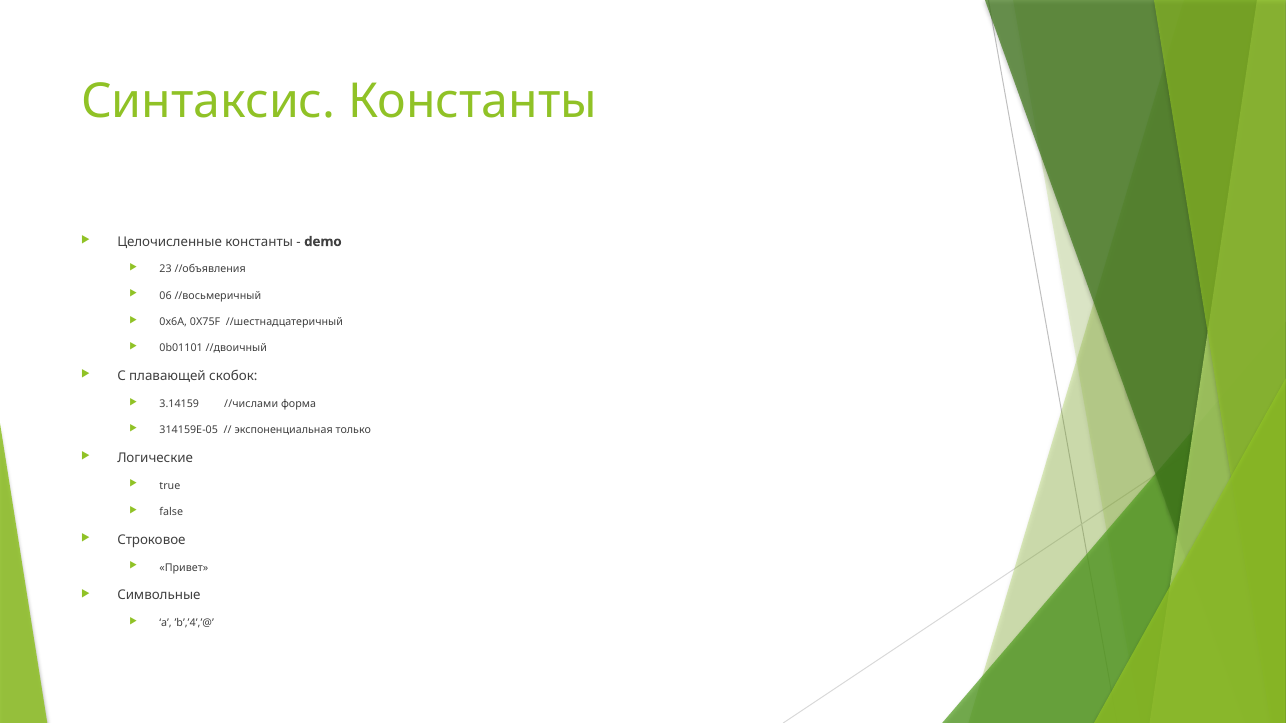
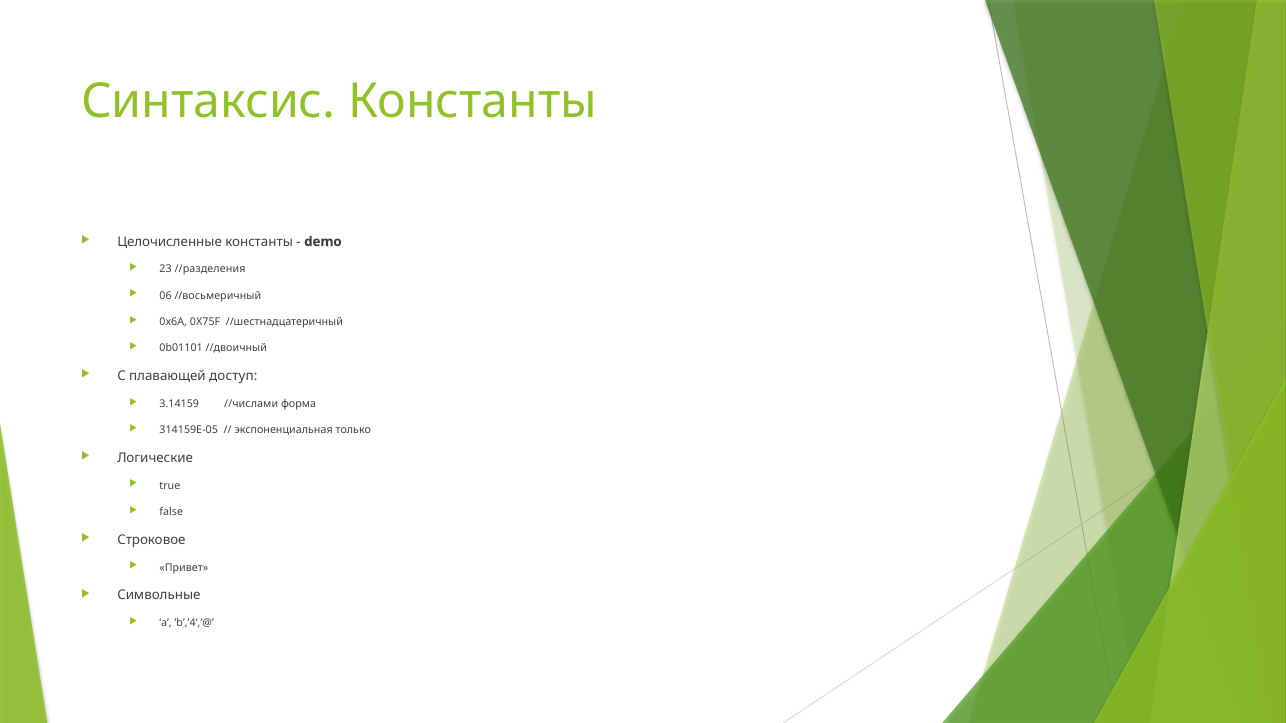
//объявления: //объявления -> //разделения (210, 269)
скобок: скобок -> доступ (233, 376)
